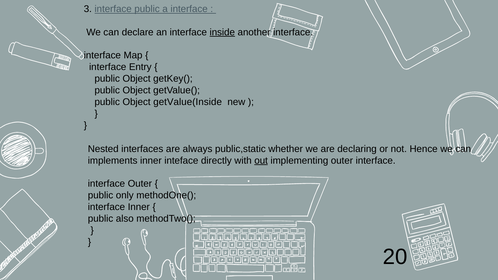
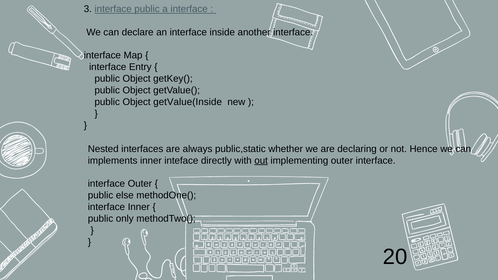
inside underline: present -> none (222, 32)
only: only -> else (125, 195)
also: also -> only (125, 219)
